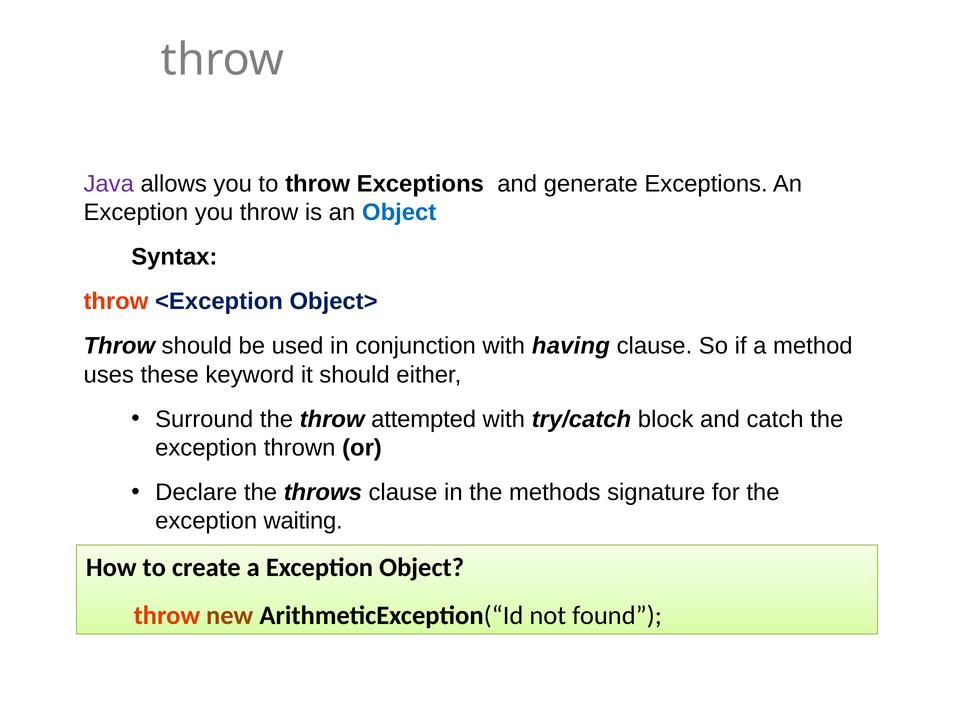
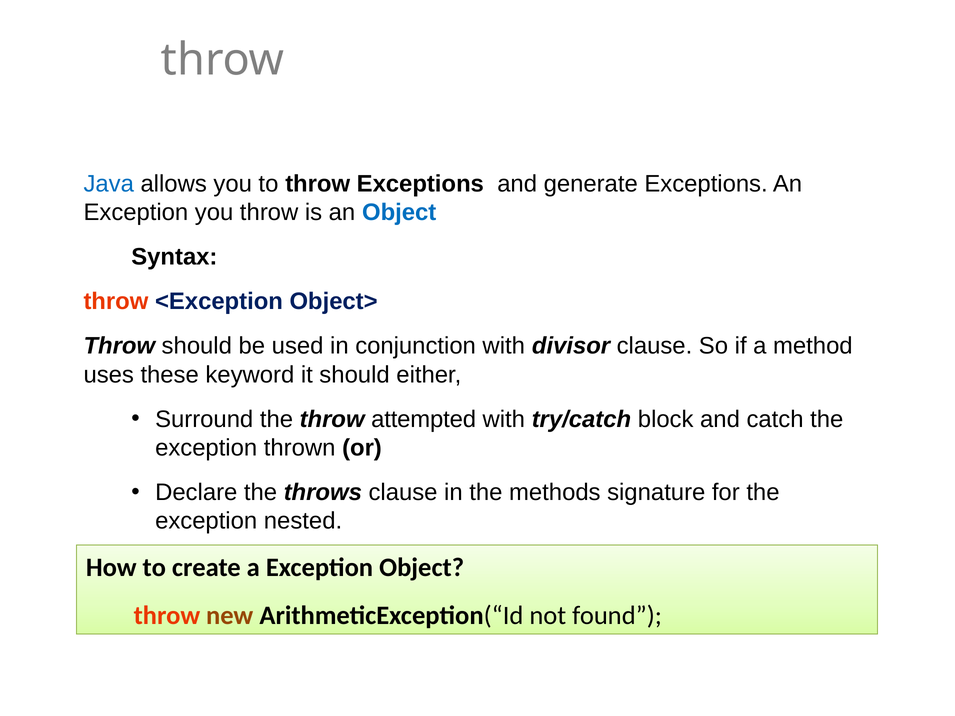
Java colour: purple -> blue (109, 184)
having: having -> divisor (571, 346)
waiting: waiting -> nested (303, 521)
